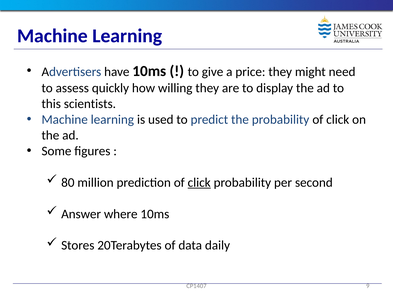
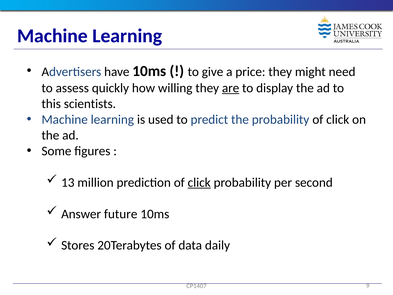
are underline: none -> present (231, 88)
80: 80 -> 13 (68, 182)
where: where -> future (121, 214)
